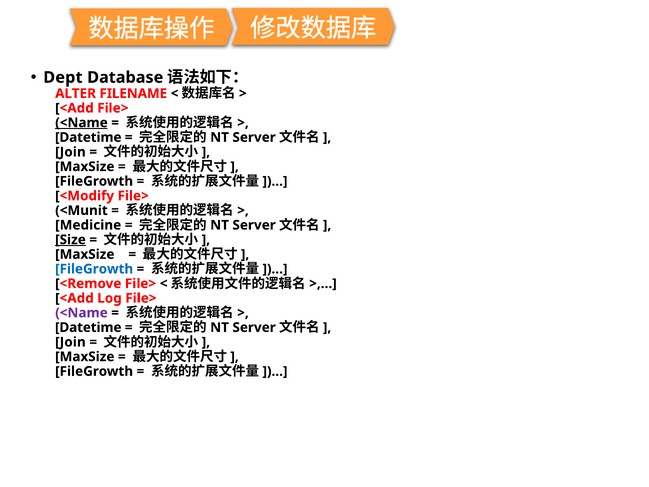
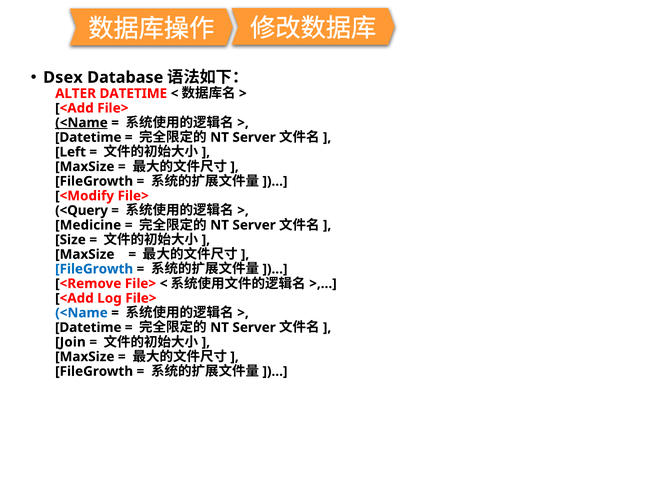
Dept: Dept -> Dsex (63, 77)
ALTER FILENAME: FILENAME -> DATETIME (133, 93)
Join: Join -> Left (71, 152)
<Munit: <Munit -> <Query (82, 210)
Size underline: present -> none (70, 240)
<Name colour: purple -> blue (81, 313)
